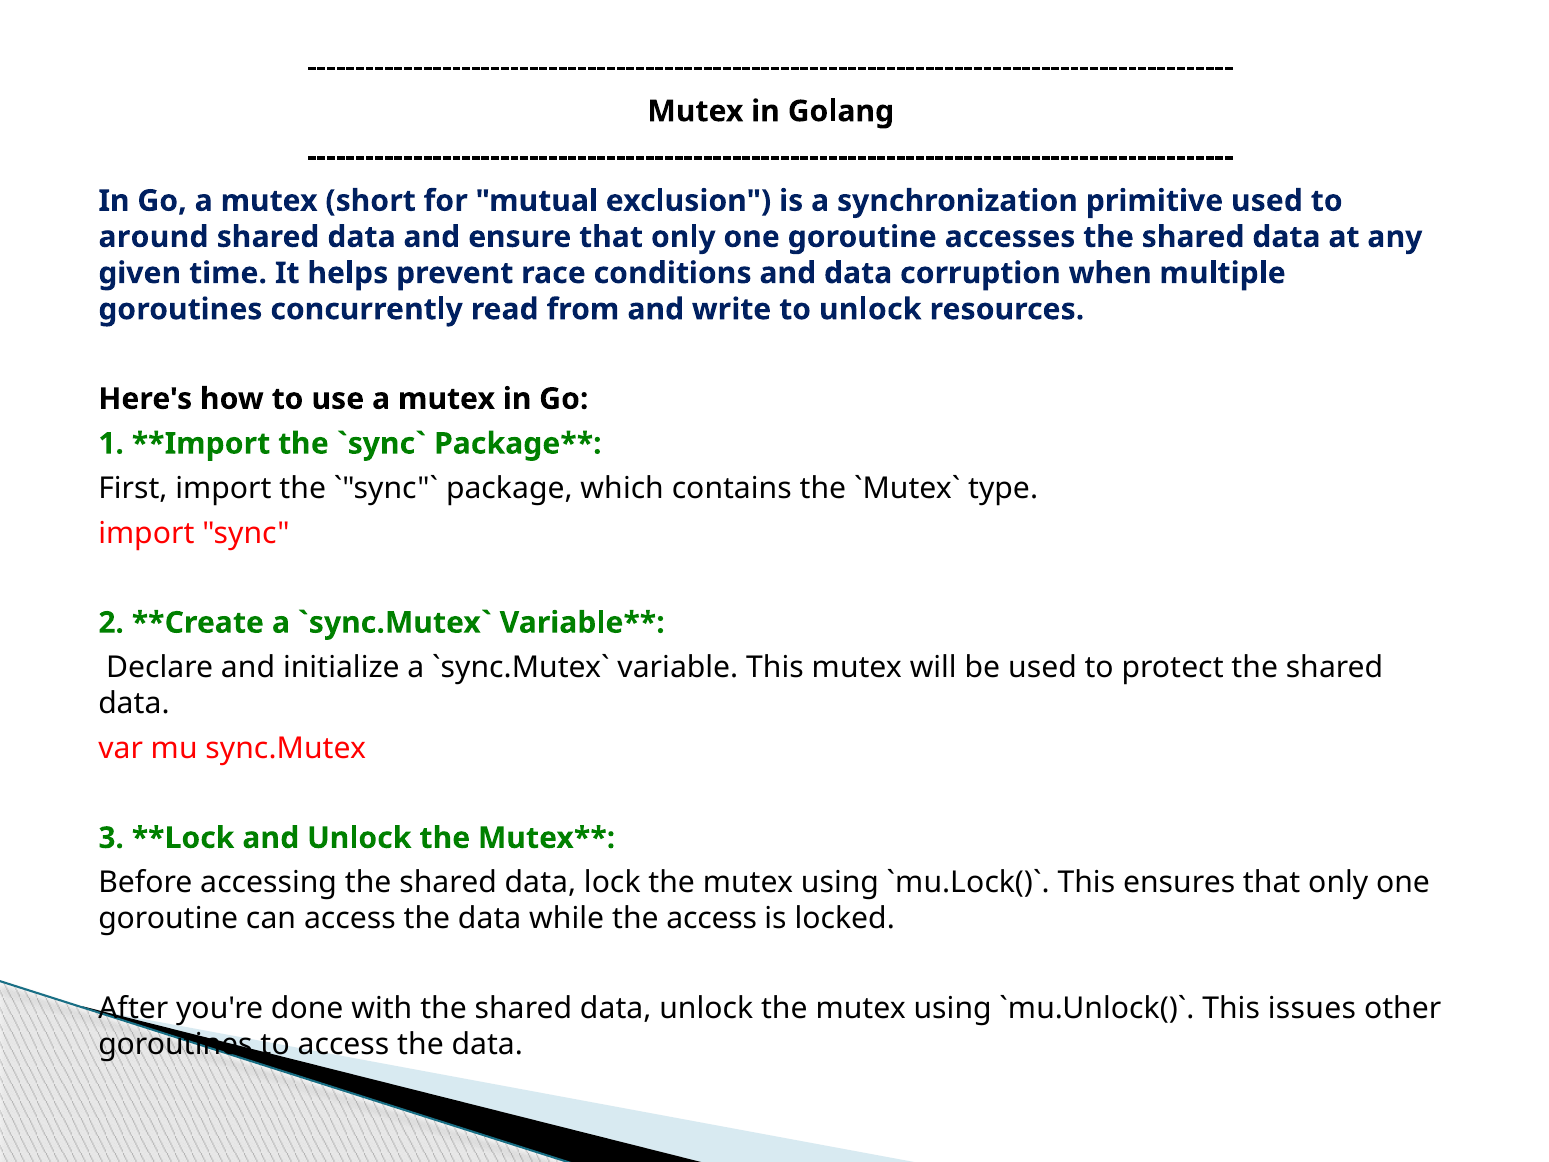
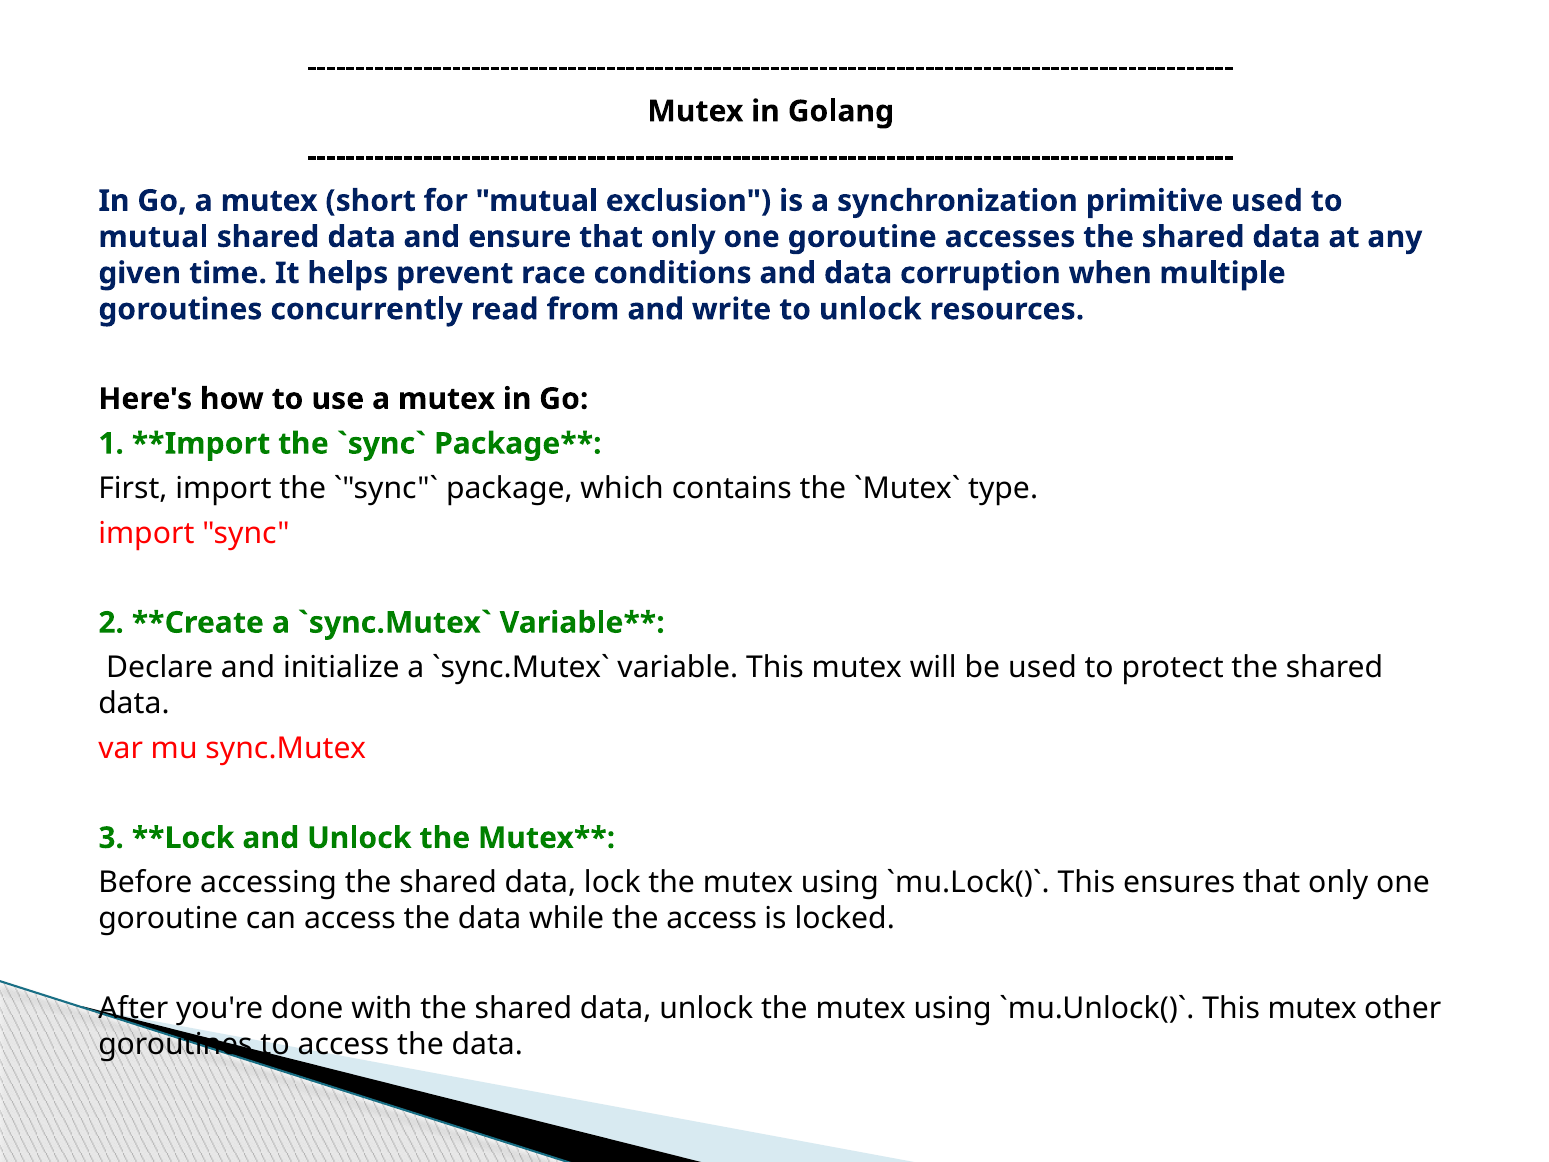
around: around -> mutual (153, 237)
issues: issues -> mutex (1312, 1008)
